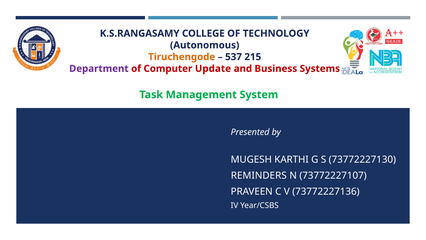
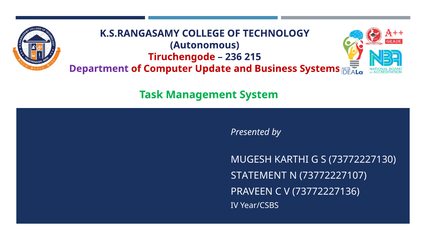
Tiruchengode colour: orange -> red (182, 57)
537: 537 -> 236 (234, 57)
REMINDERS: REMINDERS -> STATEMENT (259, 175)
